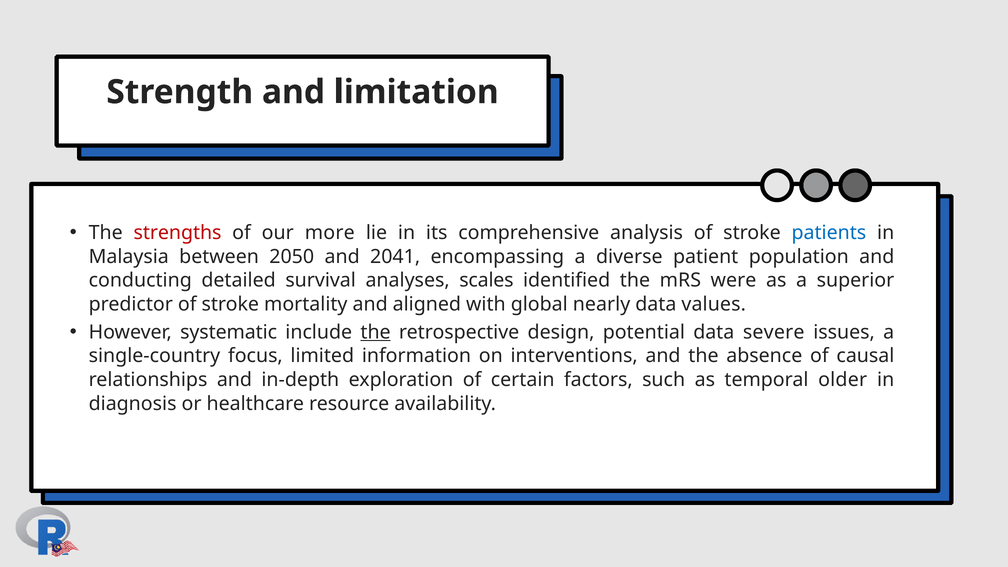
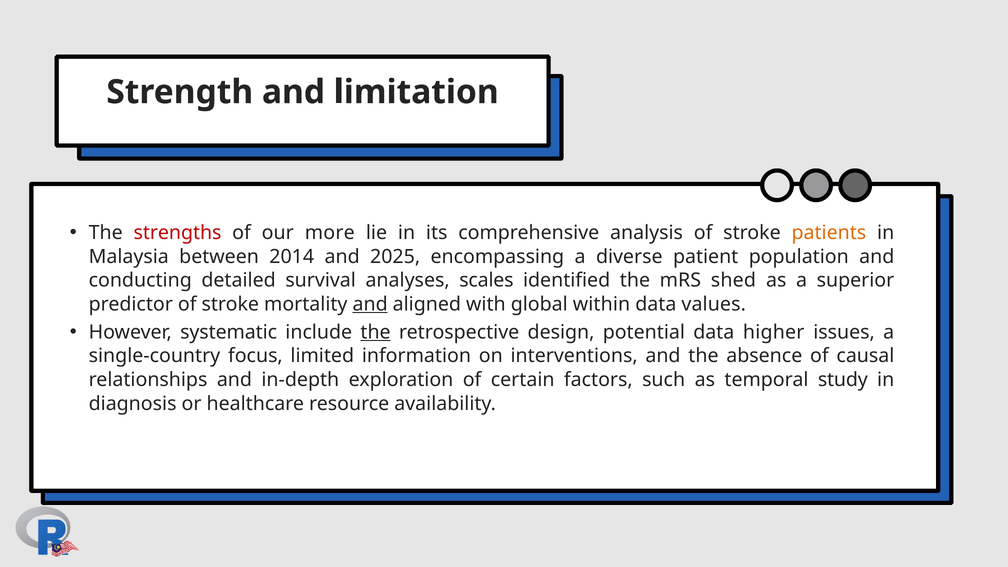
patients colour: blue -> orange (829, 233)
2050: 2050 -> 2014 (292, 257)
2041: 2041 -> 2025 (395, 257)
were: were -> shed (733, 280)
and underline: none -> present (370, 304)
nearly: nearly -> within (601, 304)
severe: severe -> higher (774, 332)
older: older -> study (843, 380)
